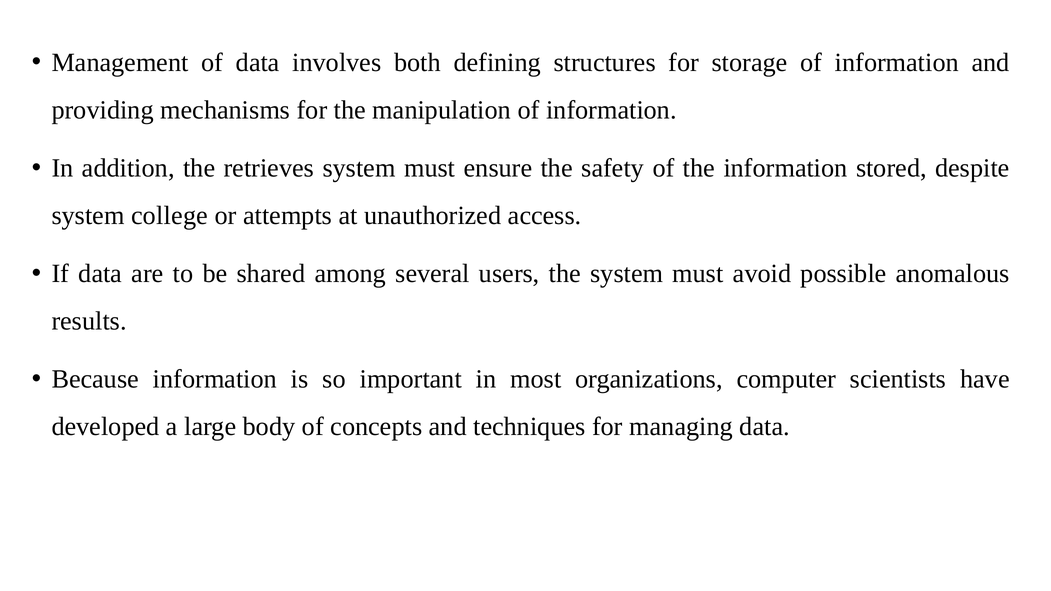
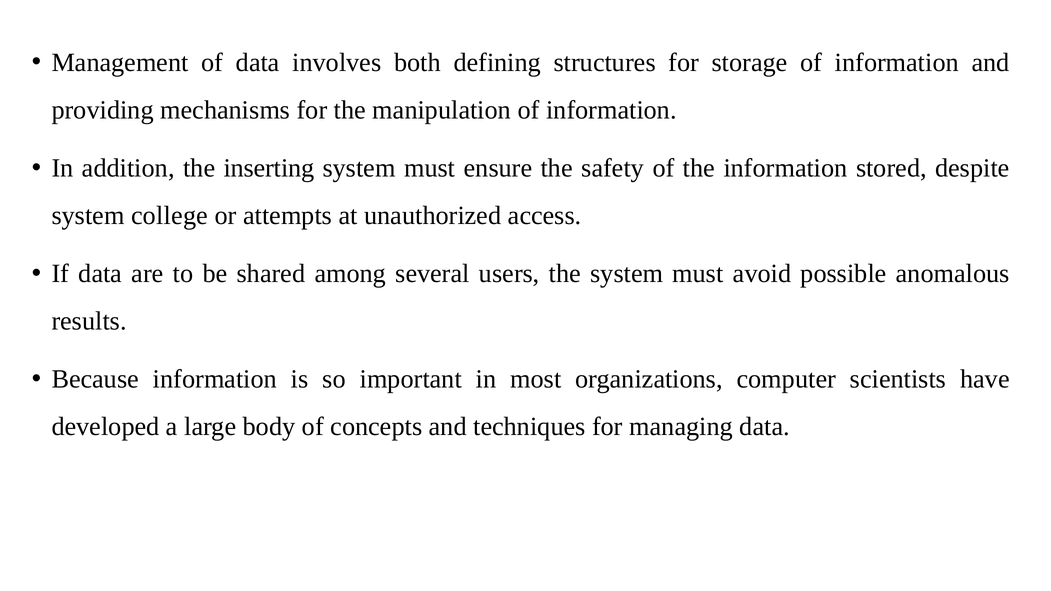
retrieves: retrieves -> inserting (269, 168)
